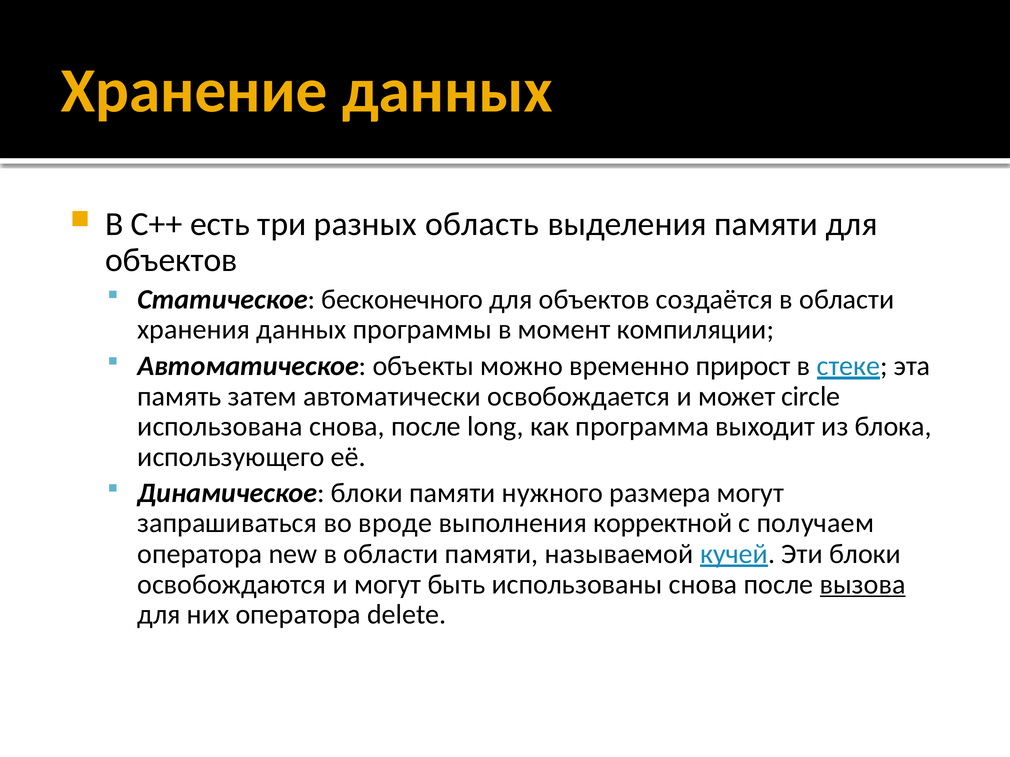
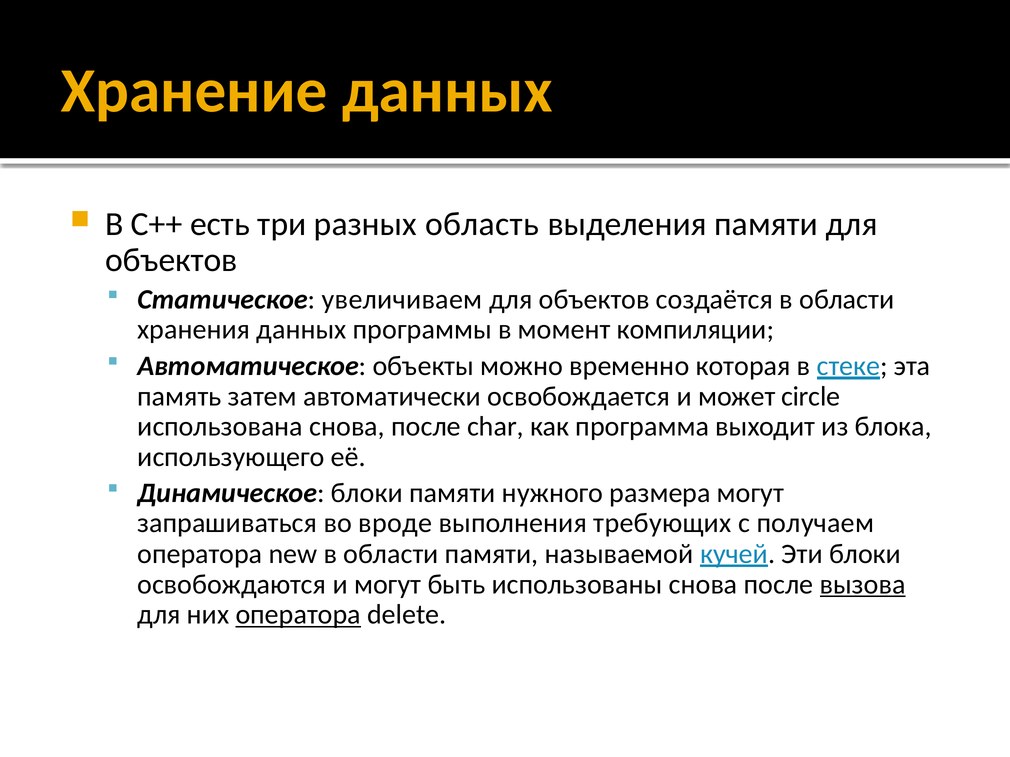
бесконечного: бесконечного -> увеличиваем (402, 299)
прирост: прирост -> которая (743, 366)
long: long -> char (495, 427)
корректной: корректной -> требующих (662, 523)
оператора underline: none -> present (298, 615)
